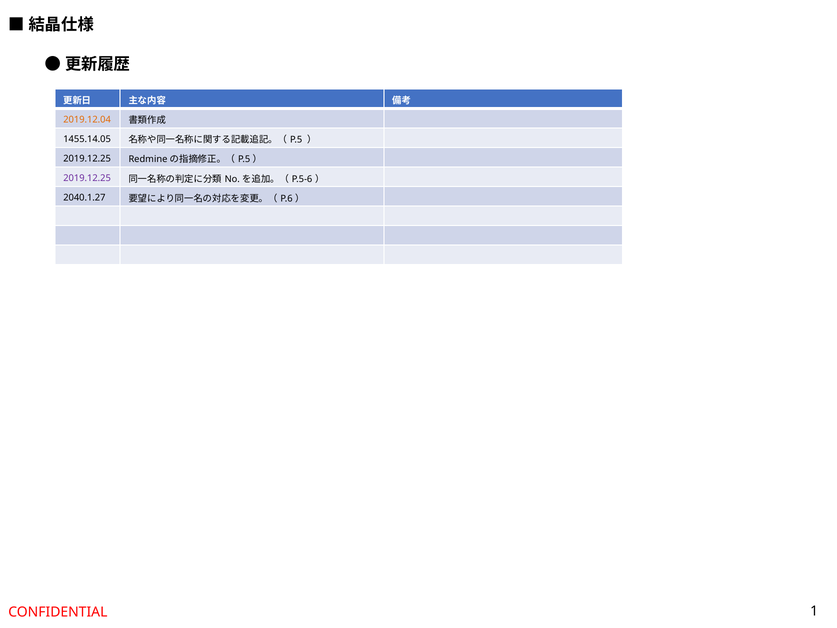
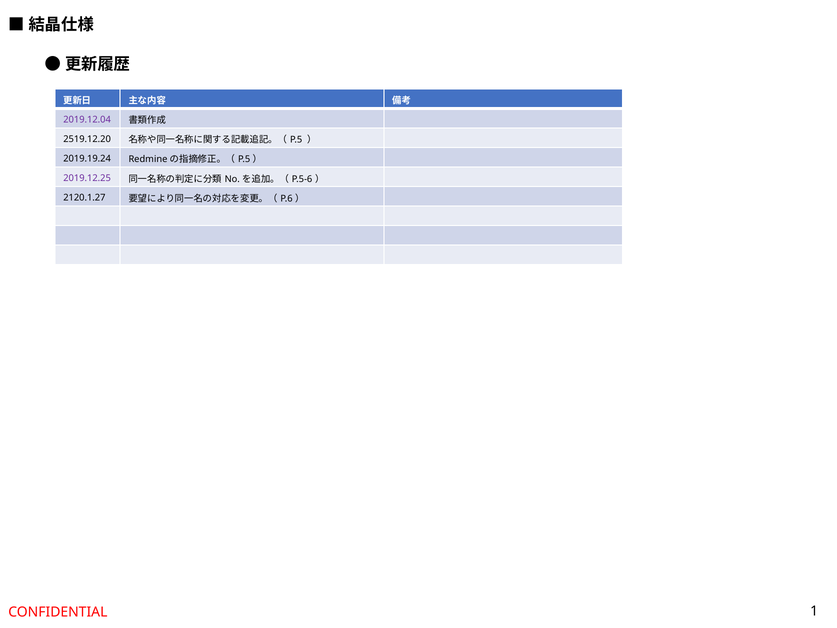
2019.12.04 colour: orange -> purple (87, 119)
1455.14.05: 1455.14.05 -> 2519.12.20 (87, 139)
2019.12.25: 2019.12.25 -> 2019.19.24 (87, 159)
2040.1.27: 2040.1.27 -> 2120.1.27 (84, 198)
